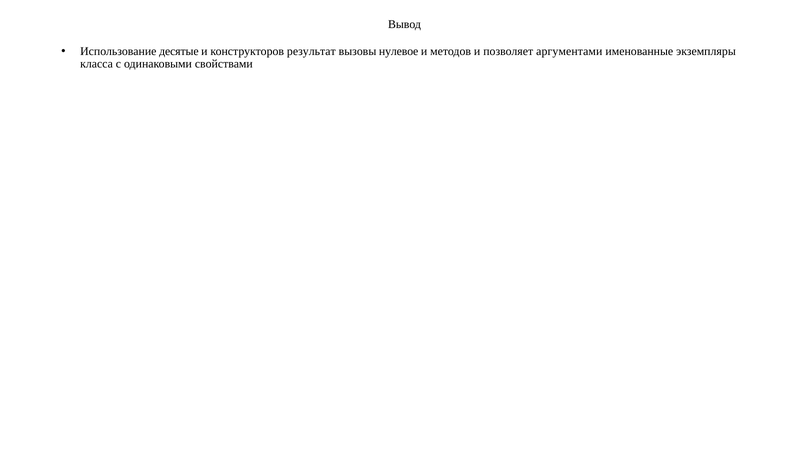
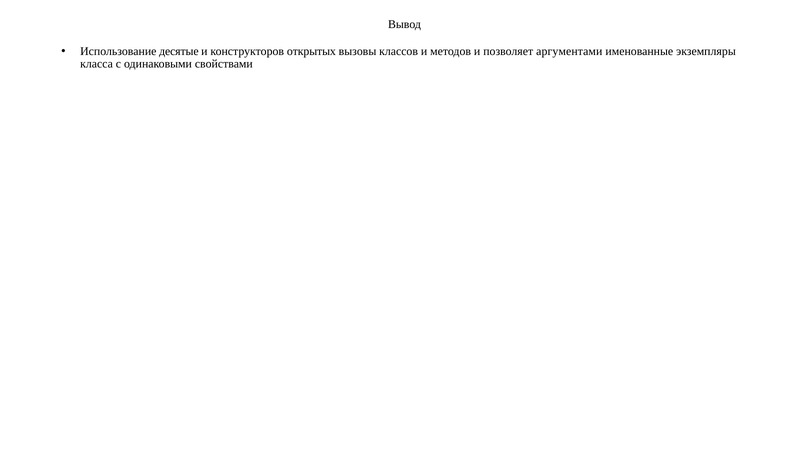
результат: результат -> открытых (311, 51)
нулевое: нулевое -> классов (399, 51)
